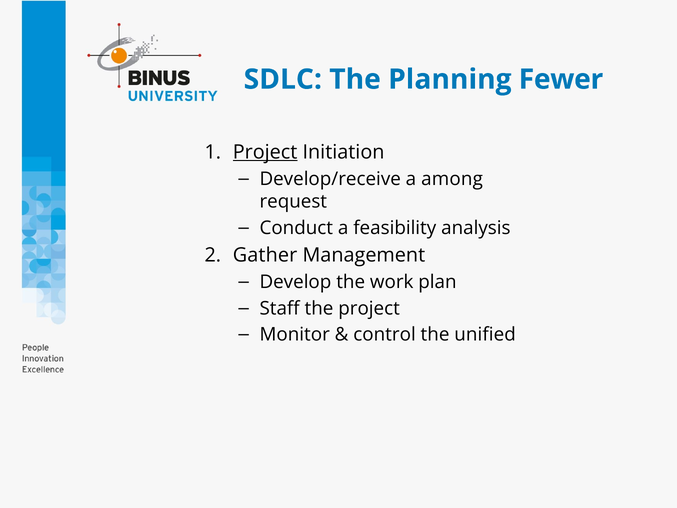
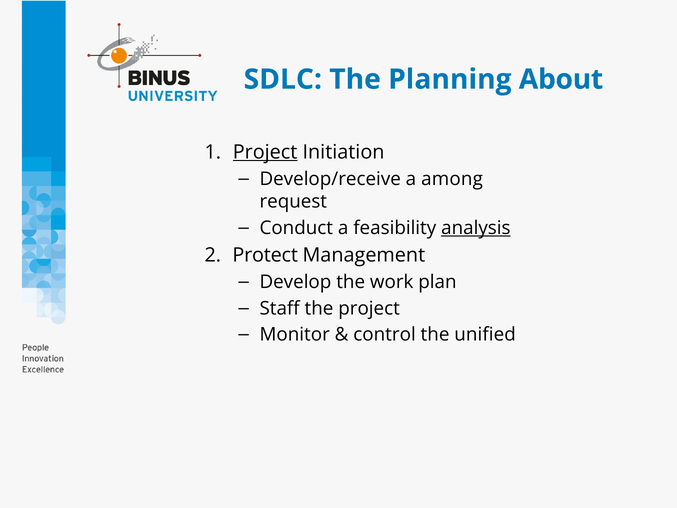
Fewer: Fewer -> About (561, 79)
analysis underline: none -> present (476, 228)
Gather: Gather -> Protect (265, 255)
